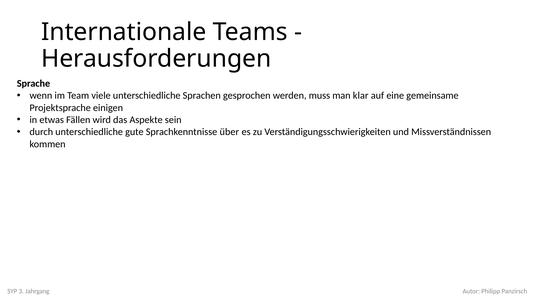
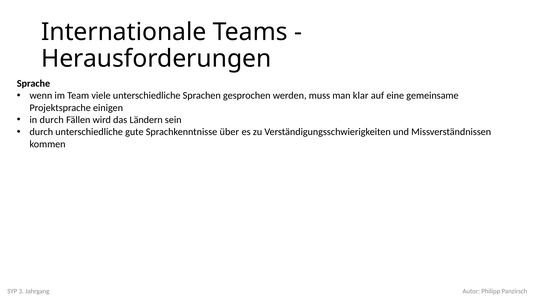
in etwas: etwas -> durch (52, 120)
Aspekte: Aspekte -> Ländern (146, 120)
